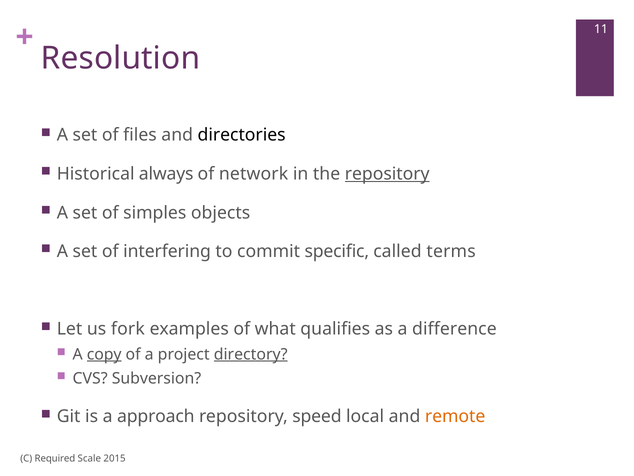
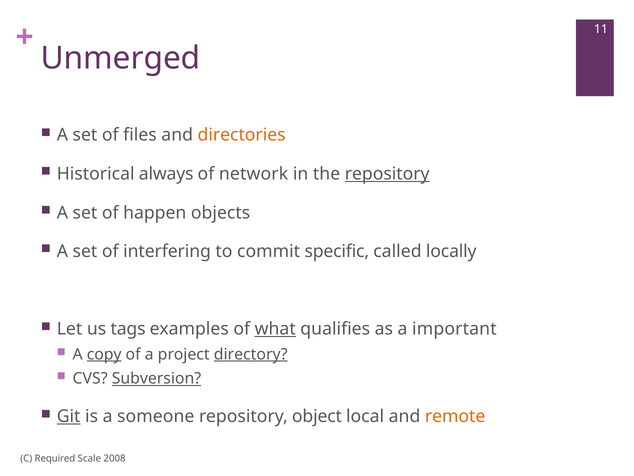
Resolution: Resolution -> Unmerged (121, 58)
directories colour: black -> orange (242, 135)
simples: simples -> happen (155, 212)
terms: terms -> locally (451, 251)
fork: fork -> tags (128, 329)
what underline: none -> present (275, 329)
difference: difference -> important (454, 329)
Subversion underline: none -> present (156, 378)
Git underline: none -> present (69, 416)
approach: approach -> someone (156, 416)
speed: speed -> object (317, 416)
2015: 2015 -> 2008 (115, 458)
